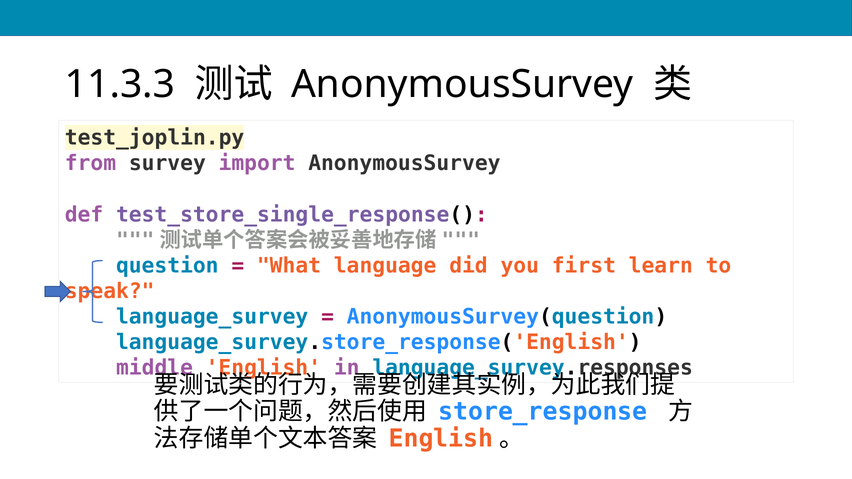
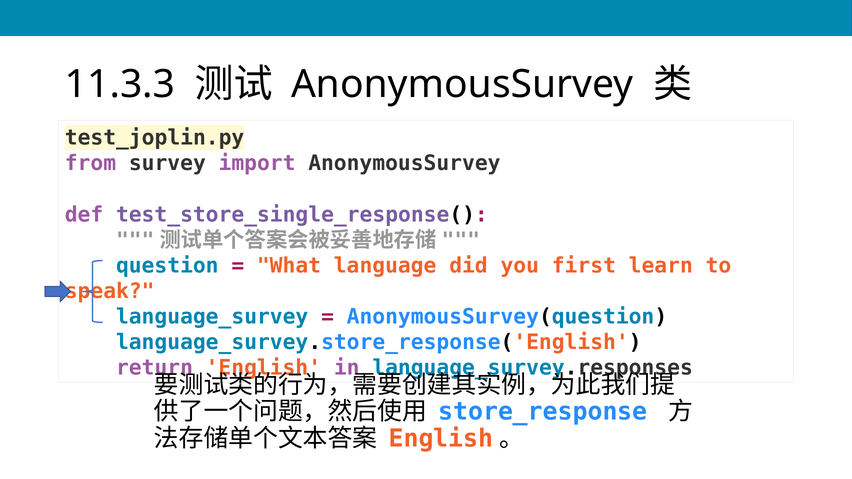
middle: middle -> return (155, 368)
